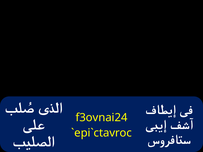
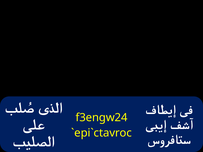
f3ovnai24: f3ovnai24 -> f3engw24 (102, 118)
